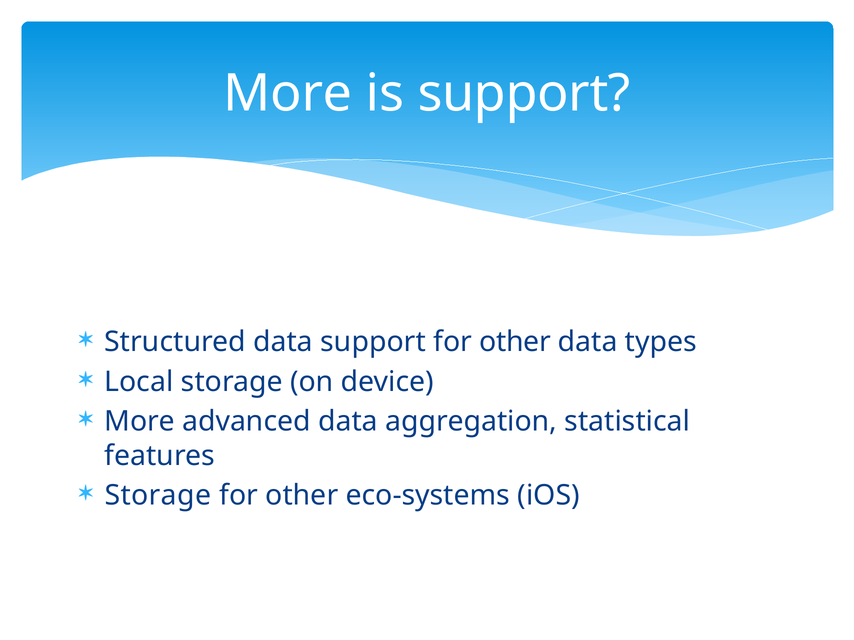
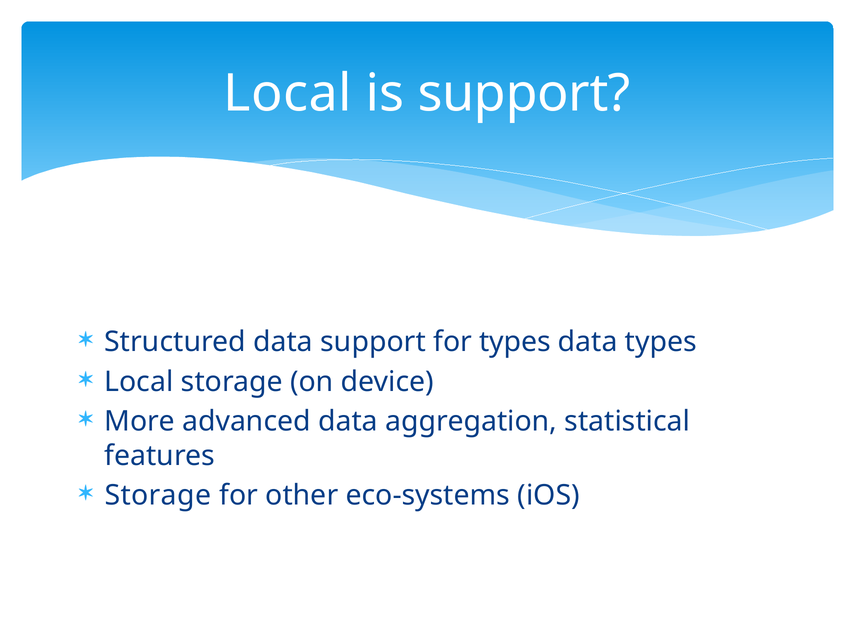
More: More -> Local (287, 94)
support for other: other -> types (515, 342)
